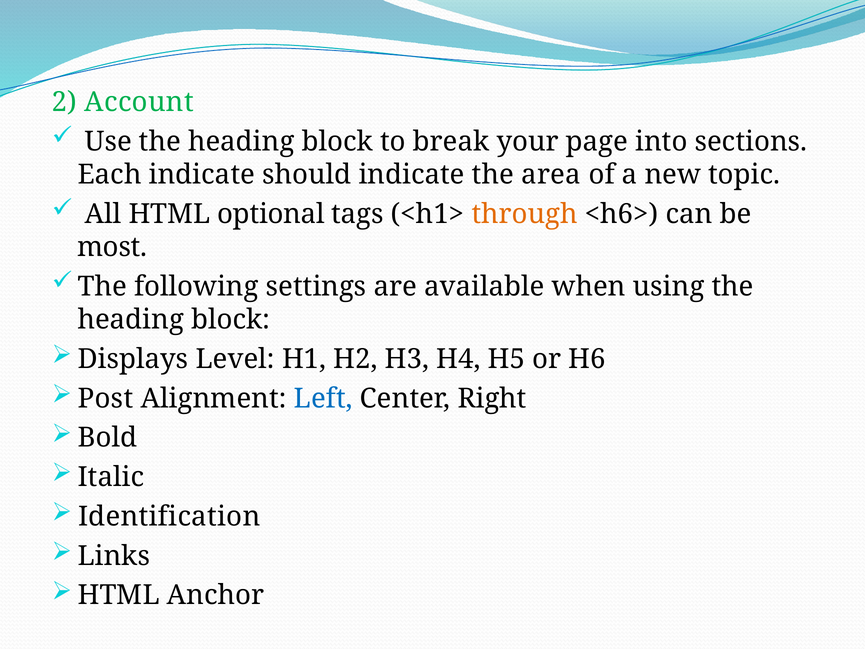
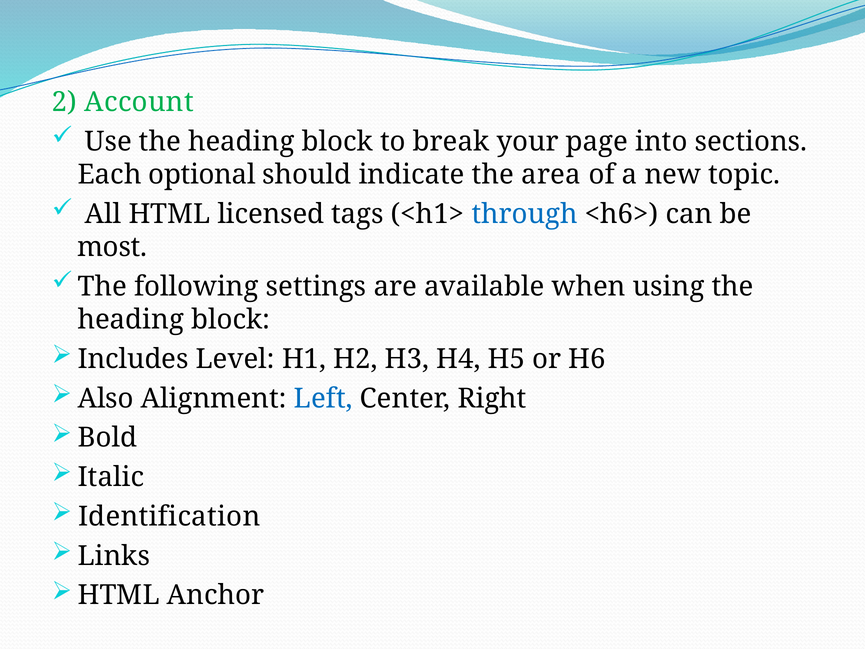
Each indicate: indicate -> optional (202, 175)
optional: optional -> licensed (271, 214)
through colour: orange -> blue (525, 214)
Displays: Displays -> Includes (133, 359)
Post: Post -> Also (106, 398)
